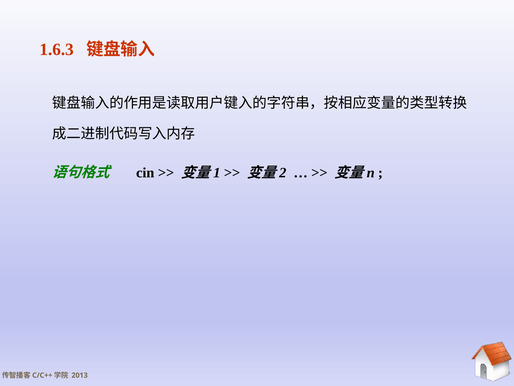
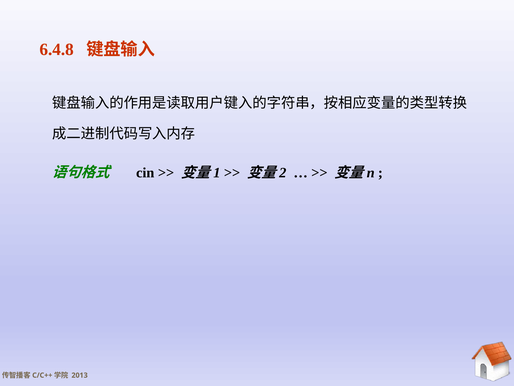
1.6.3: 1.6.3 -> 6.4.8 (57, 49)
